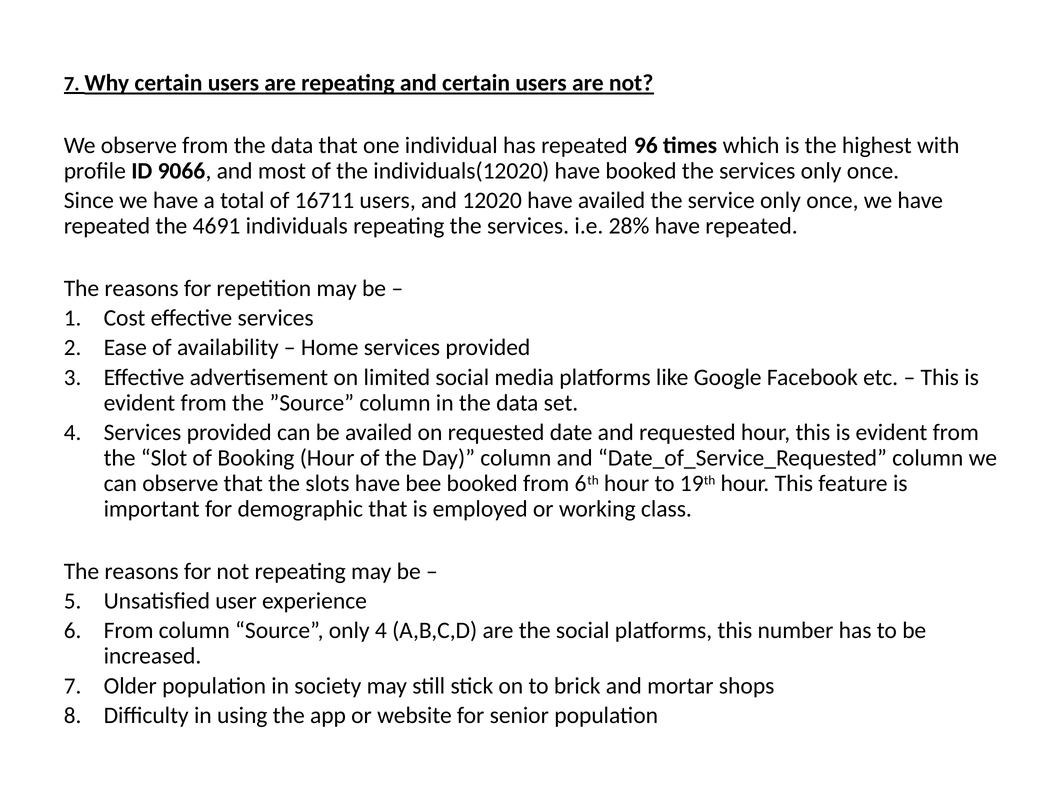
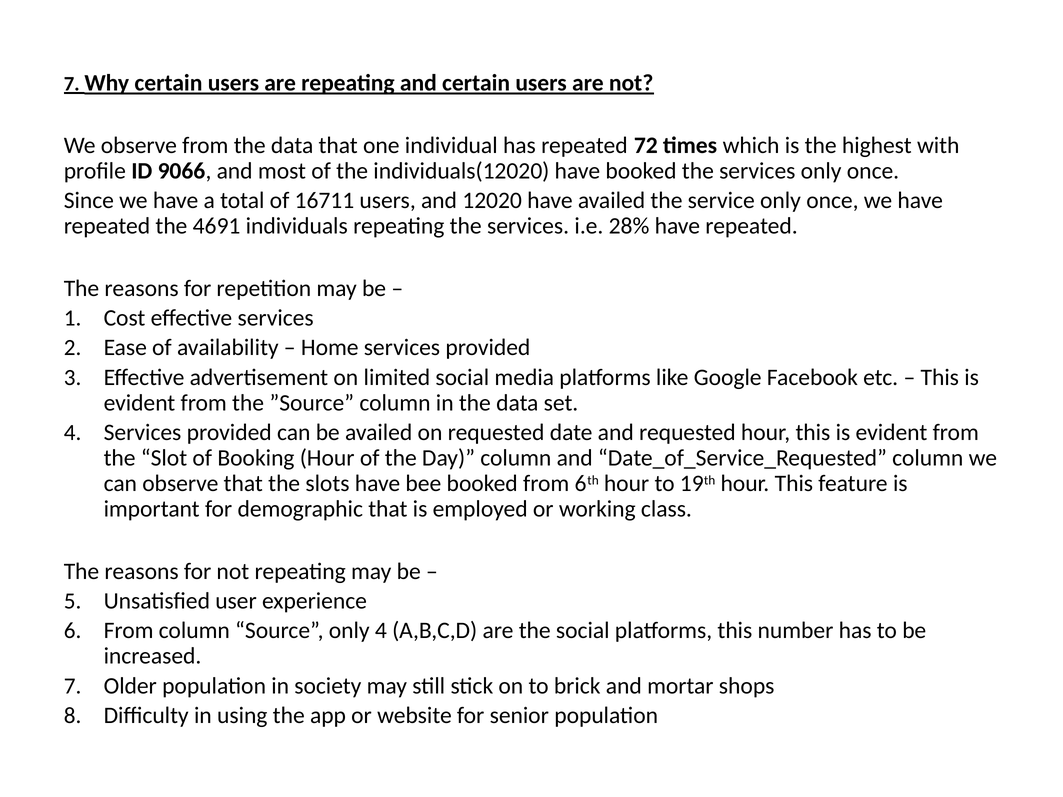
96: 96 -> 72 (646, 145)
